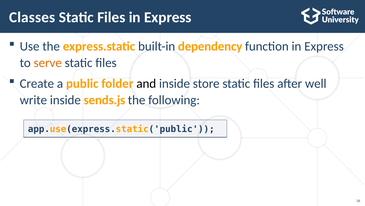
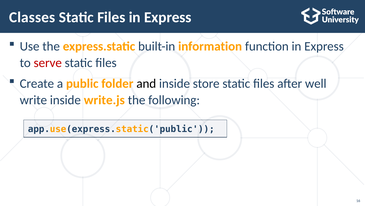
dependency: dependency -> information (210, 46)
serve colour: orange -> red (48, 63)
sends.js: sends.js -> write.js (104, 100)
